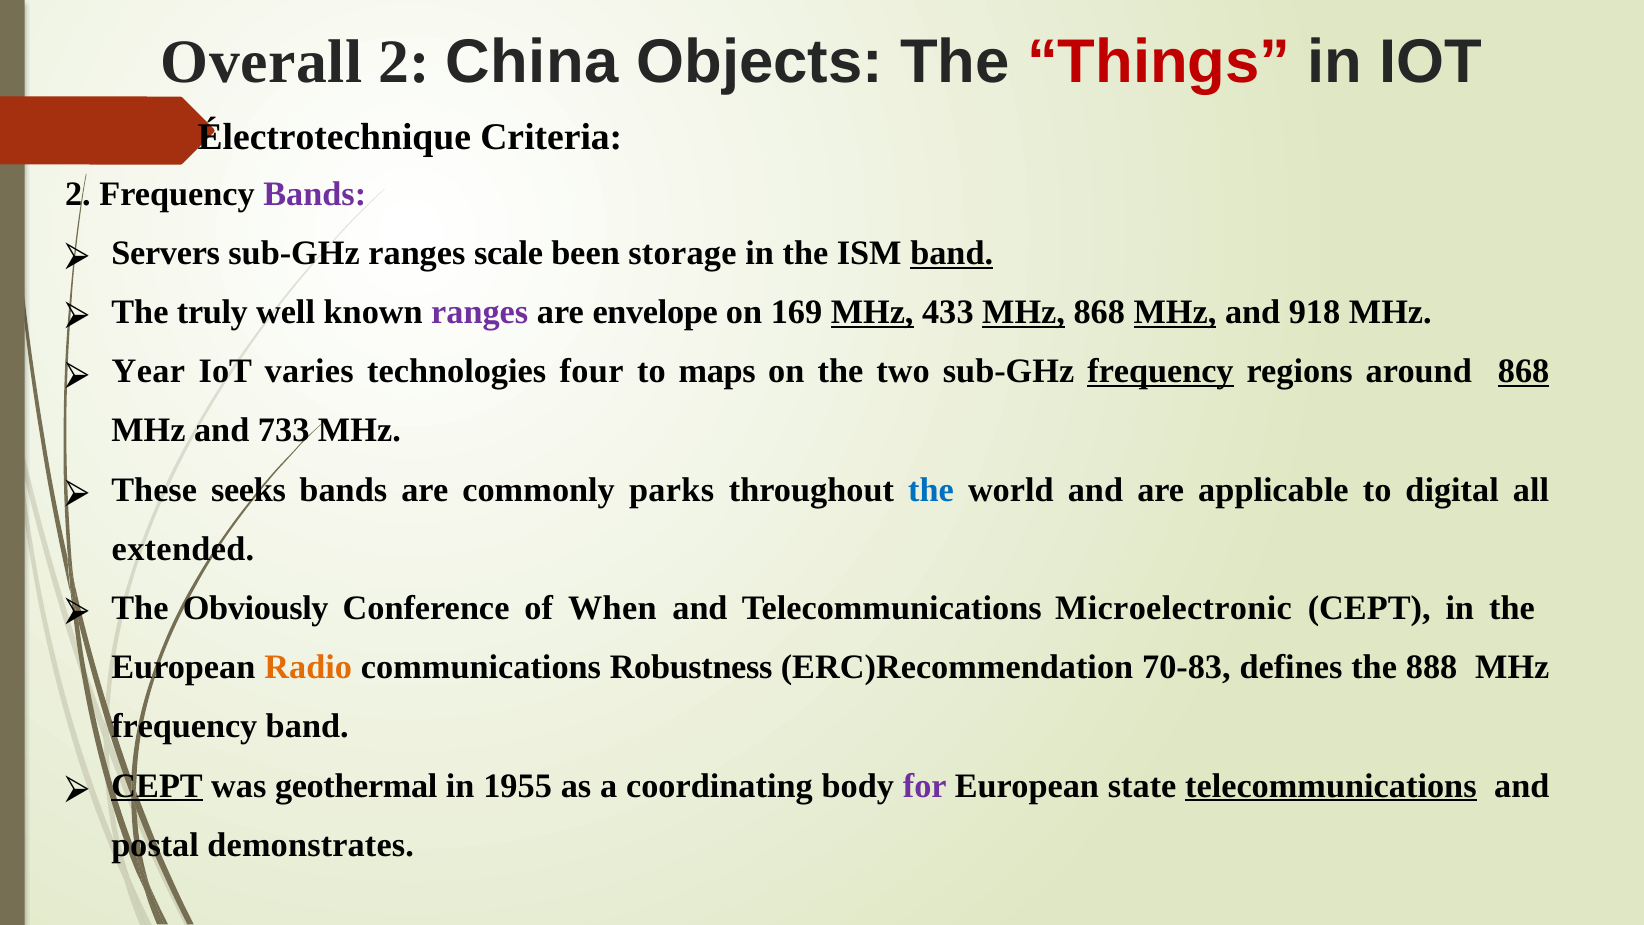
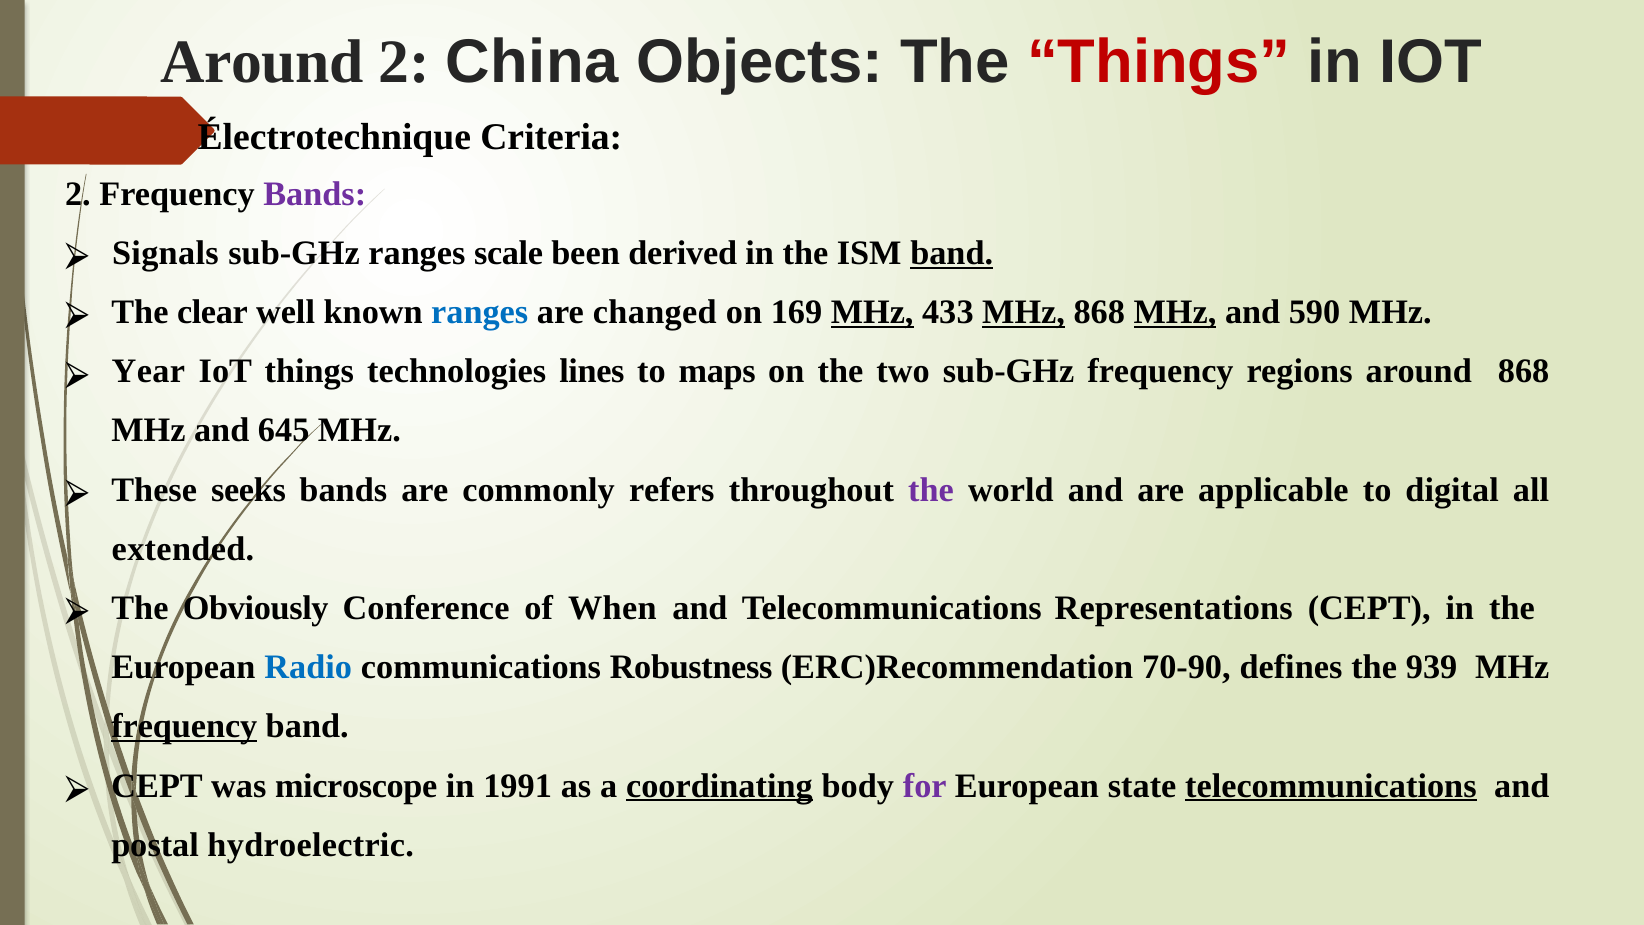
Overall: Overall -> Around (262, 62)
Servers: Servers -> Signals (165, 253)
storage: storage -> derived (683, 253)
truly: truly -> clear (212, 312)
ranges colour: purple -> blue (480, 312)
envelope: envelope -> changed (655, 312)
918: 918 -> 590 (1315, 312)
IoT varies: varies -> things (309, 371)
four: four -> lines (592, 371)
frequency underline: present -> none (1161, 371)
868 underline: present -> none (1524, 371)
733: 733 -> 645 (284, 430)
parks: parks -> refers (672, 490)
the colour: blue -> purple (931, 490)
Microelectronic: Microelectronic -> Representations (1174, 608)
Radio colour: orange -> blue (308, 667)
70-83: 70-83 -> 70-90 (1186, 667)
888: 888 -> 939 (1432, 667)
frequency underline: none -> present (184, 726)
CEPT underline: present -> none (157, 785)
geothermal: geothermal -> microscope (356, 785)
1955: 1955 -> 1991 (518, 785)
coordinating underline: none -> present (719, 785)
demonstrates: demonstrates -> hydroelectric (311, 845)
